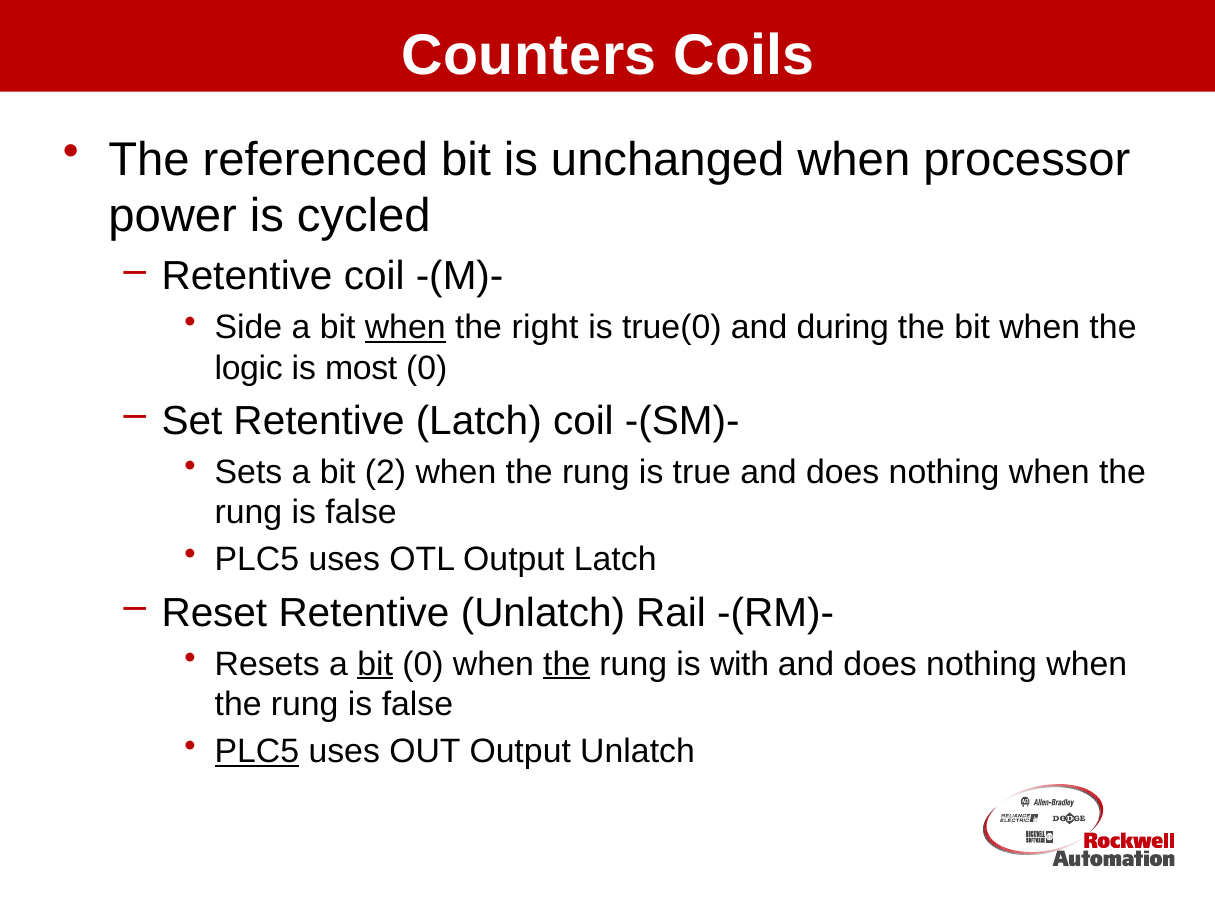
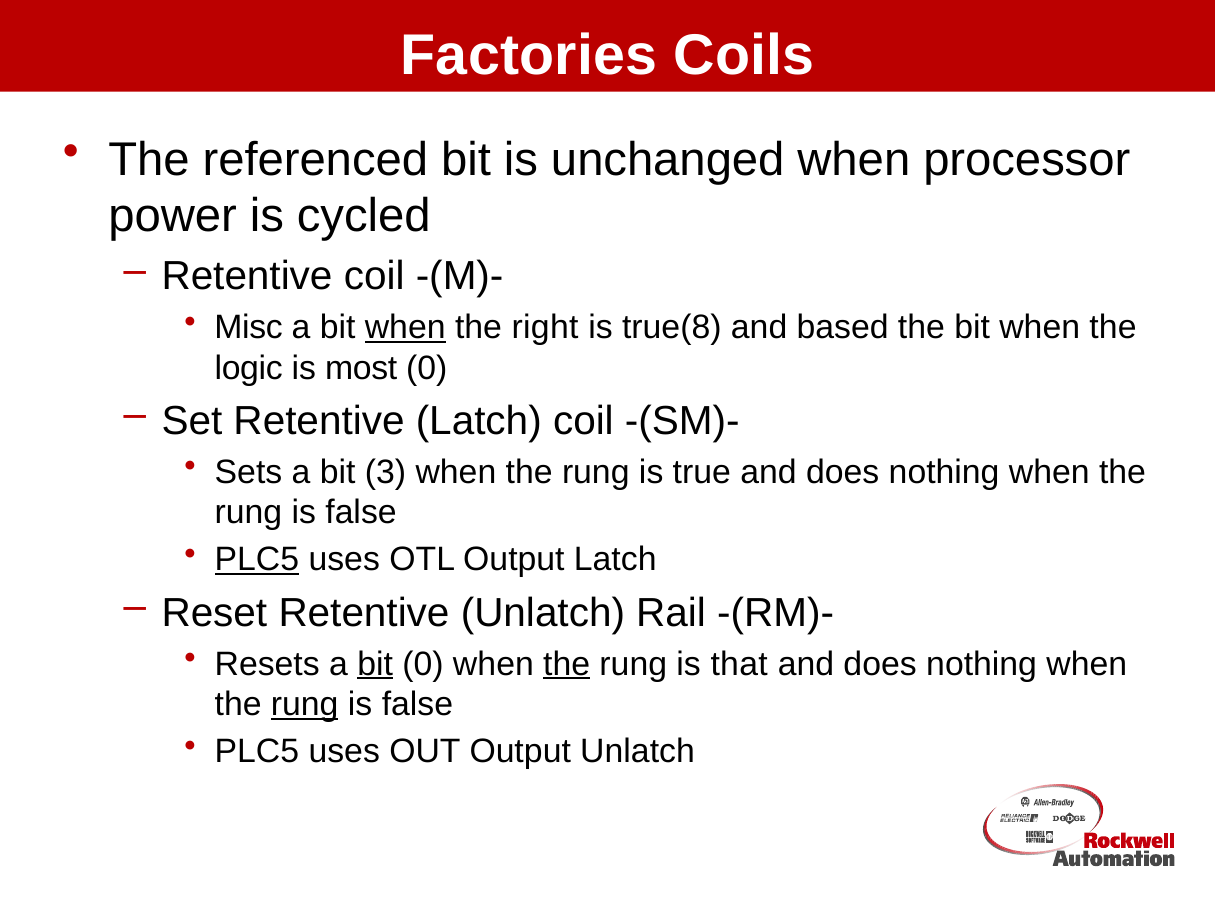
Counters: Counters -> Factories (529, 56)
Side: Side -> Misc (249, 327)
true(0: true(0 -> true(8 (672, 327)
during: during -> based (843, 327)
2: 2 -> 3 (386, 472)
PLC5 underline: none -> present (257, 559)
with: with -> that (739, 663)
rung underline: none -> present (305, 704)
PLC5 underline: present -> none (257, 751)
